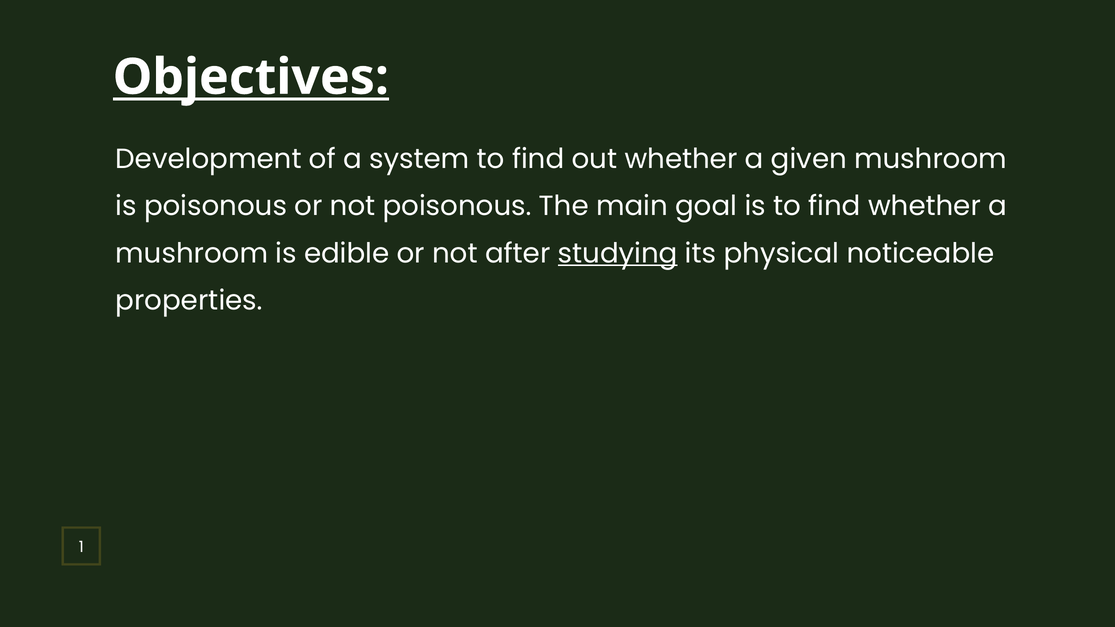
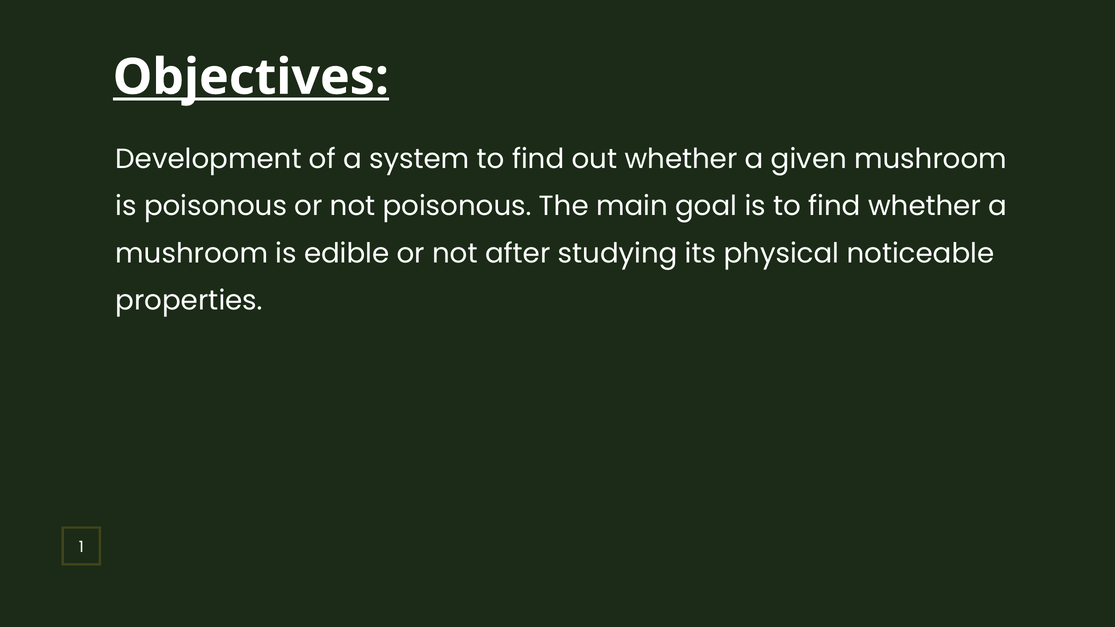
studying underline: present -> none (618, 253)
